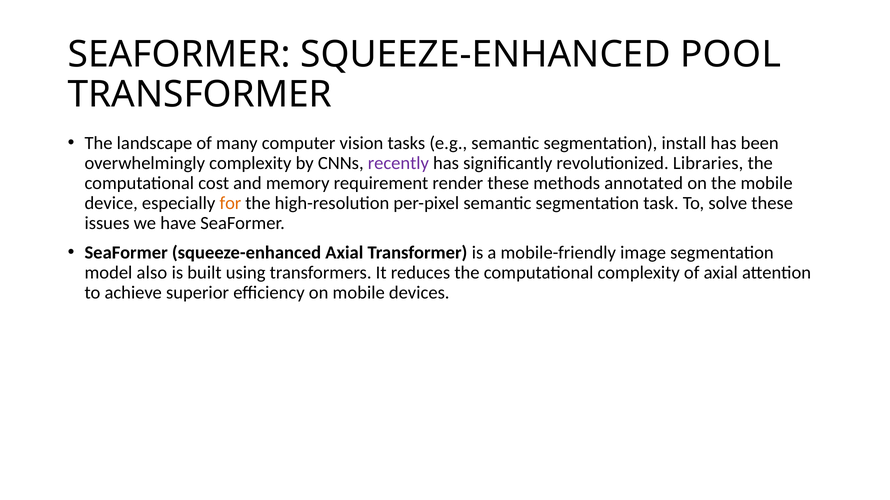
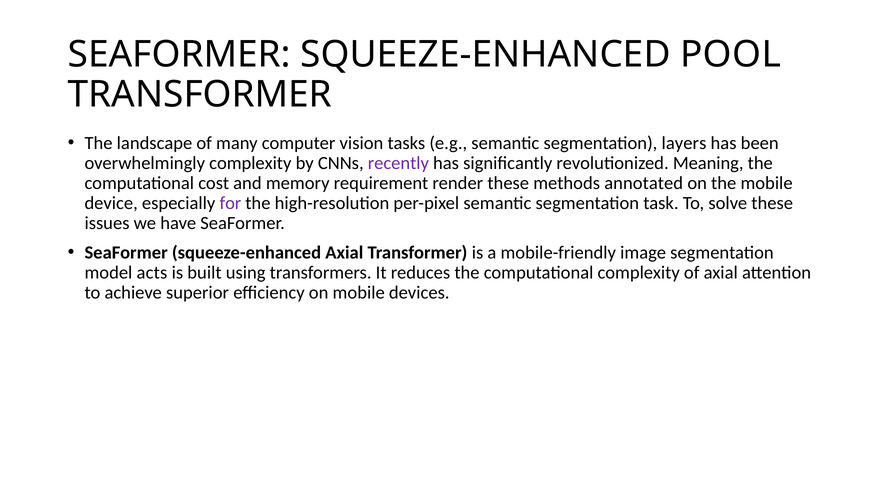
install: install -> layers (684, 143)
Libraries: Libraries -> Meaning (708, 163)
for colour: orange -> purple (230, 203)
also: also -> acts (152, 273)
